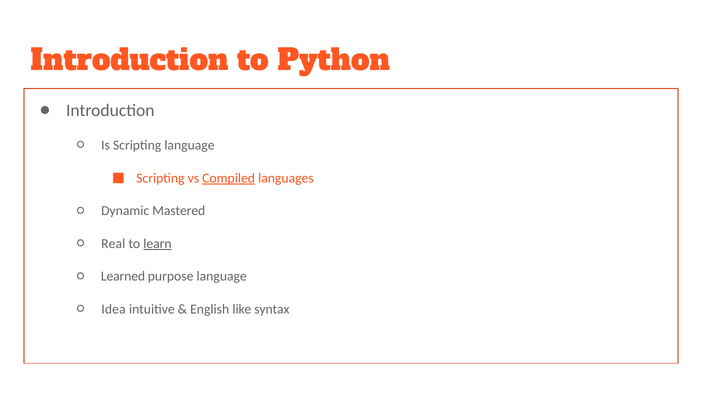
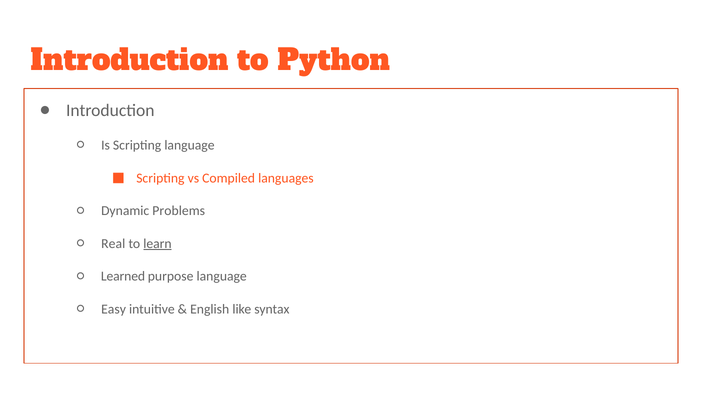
Compiled underline: present -> none (229, 178)
Mastered: Mastered -> Problems (179, 211)
Idea: Idea -> Easy (114, 309)
